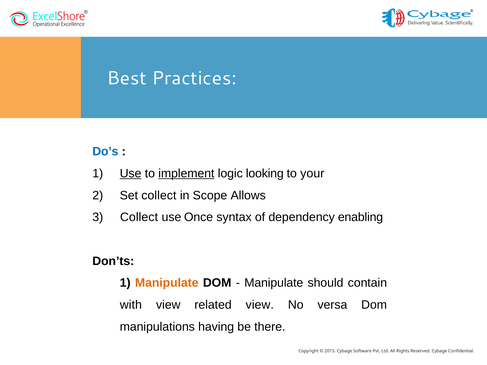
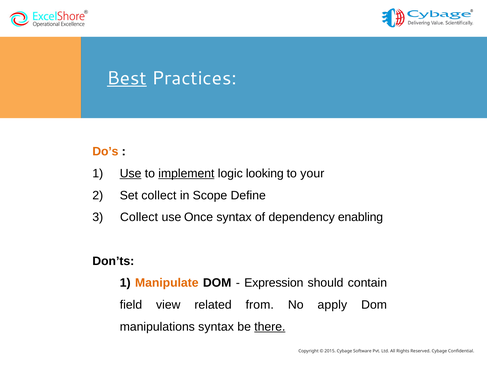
Best underline: none -> present (127, 78)
Do’s colour: blue -> orange (105, 152)
Allows: Allows -> Define (248, 195)
Manipulate: Manipulate -> Expression (274, 283)
with: with -> field (131, 305)
related view: view -> from (260, 305)
versa: versa -> apply (332, 305)
manipulations having: having -> syntax (216, 327)
there underline: none -> present (270, 327)
